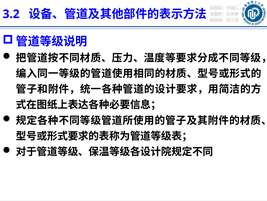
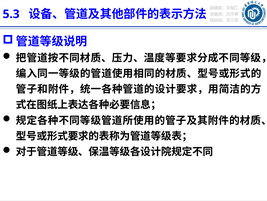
3.2: 3.2 -> 5.3 (11, 14)
